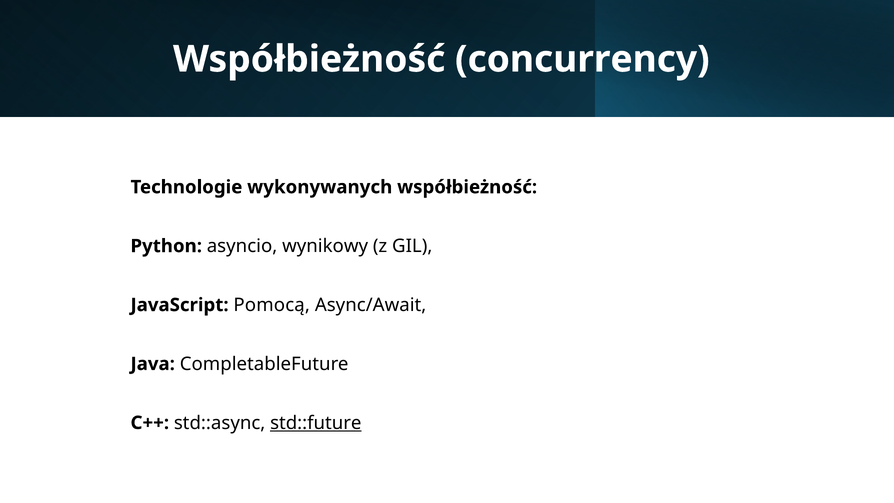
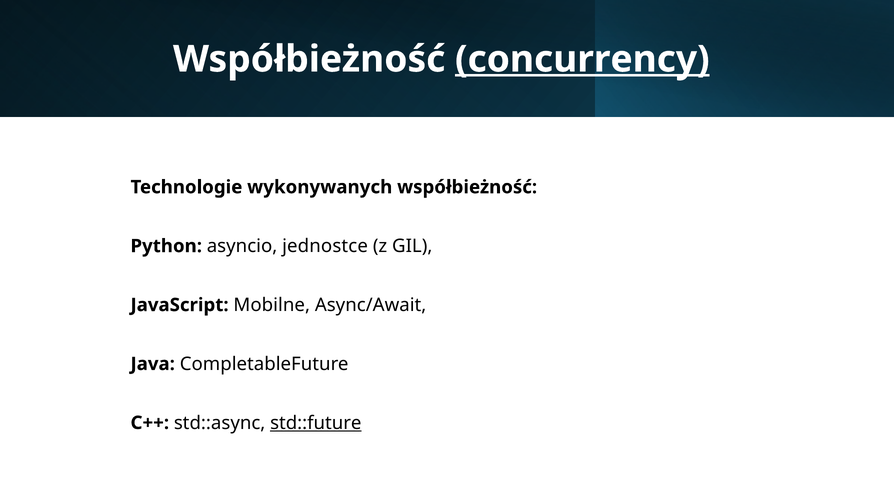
concurrency underline: none -> present (582, 59)
wynikowy: wynikowy -> jednostce (325, 246)
Pomocą: Pomocą -> Mobilne (272, 305)
